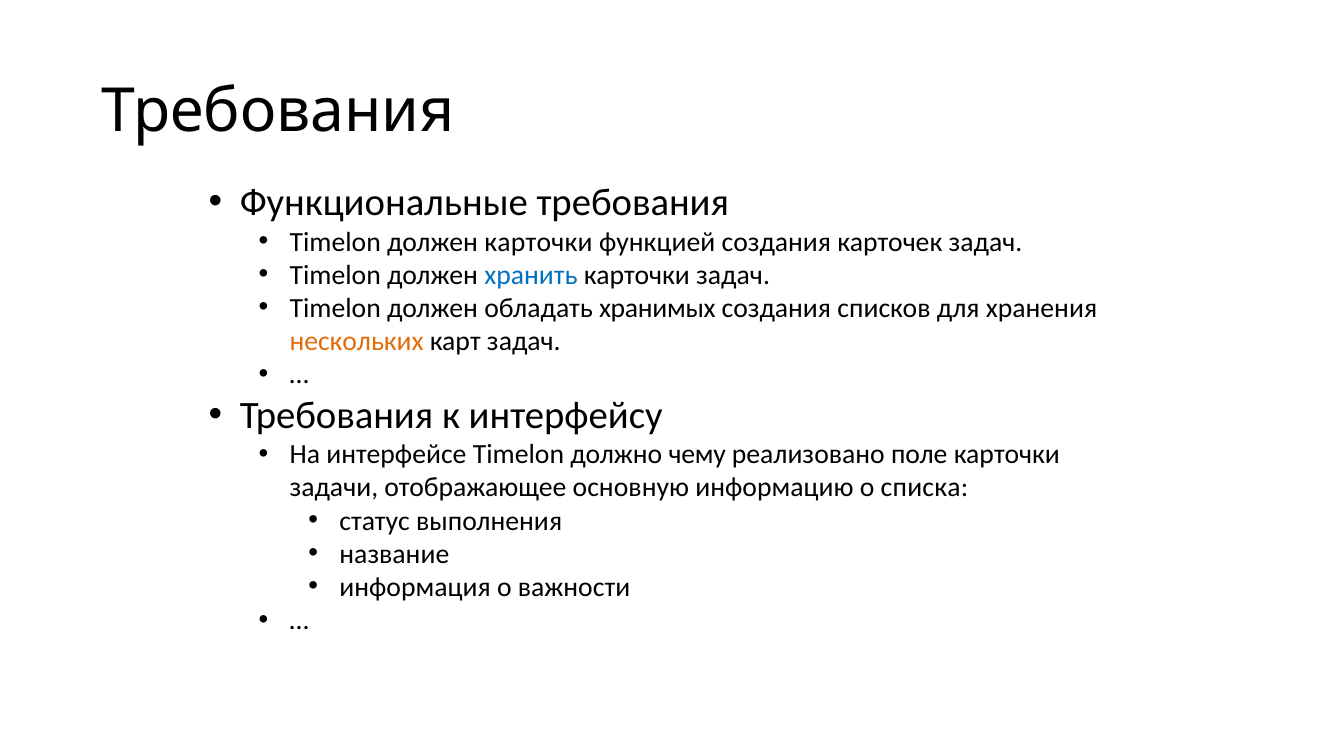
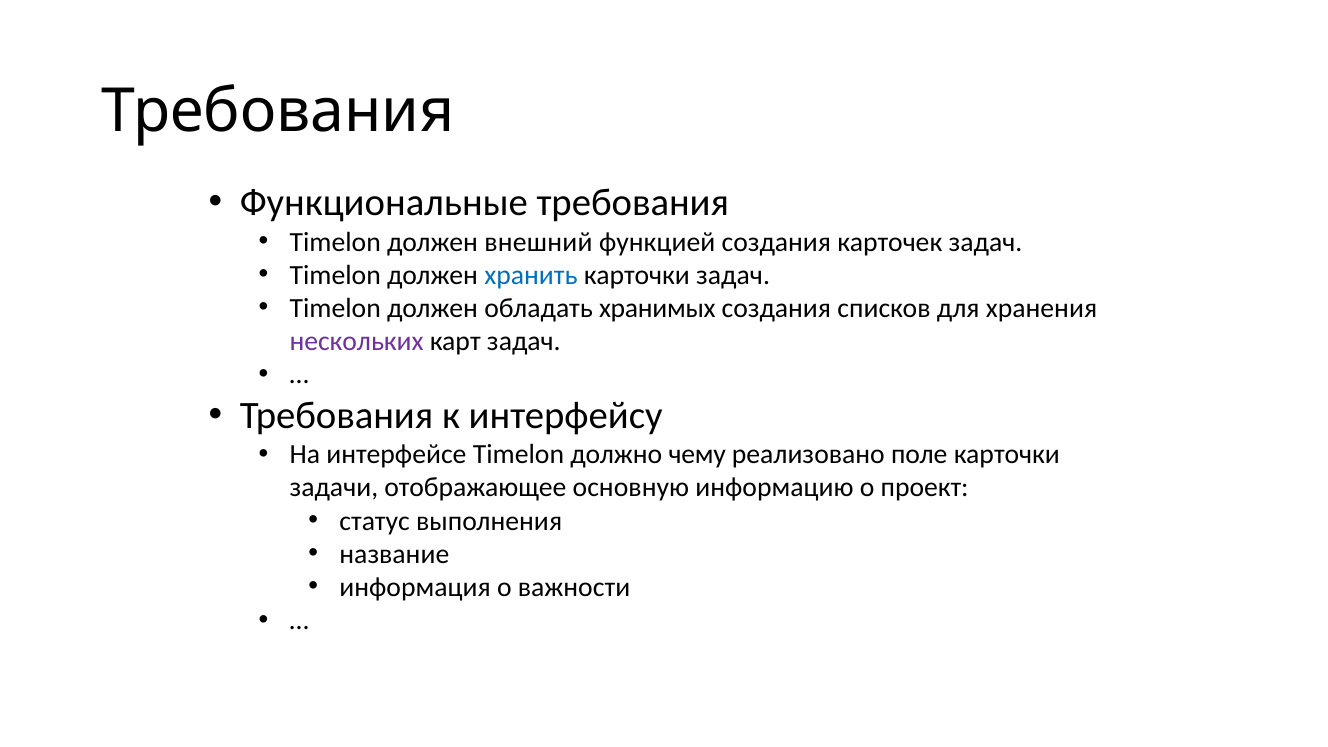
должен карточки: карточки -> внешний (538, 242)
нескольких colour: orange -> purple (357, 342)
списка: списка -> проект (925, 488)
